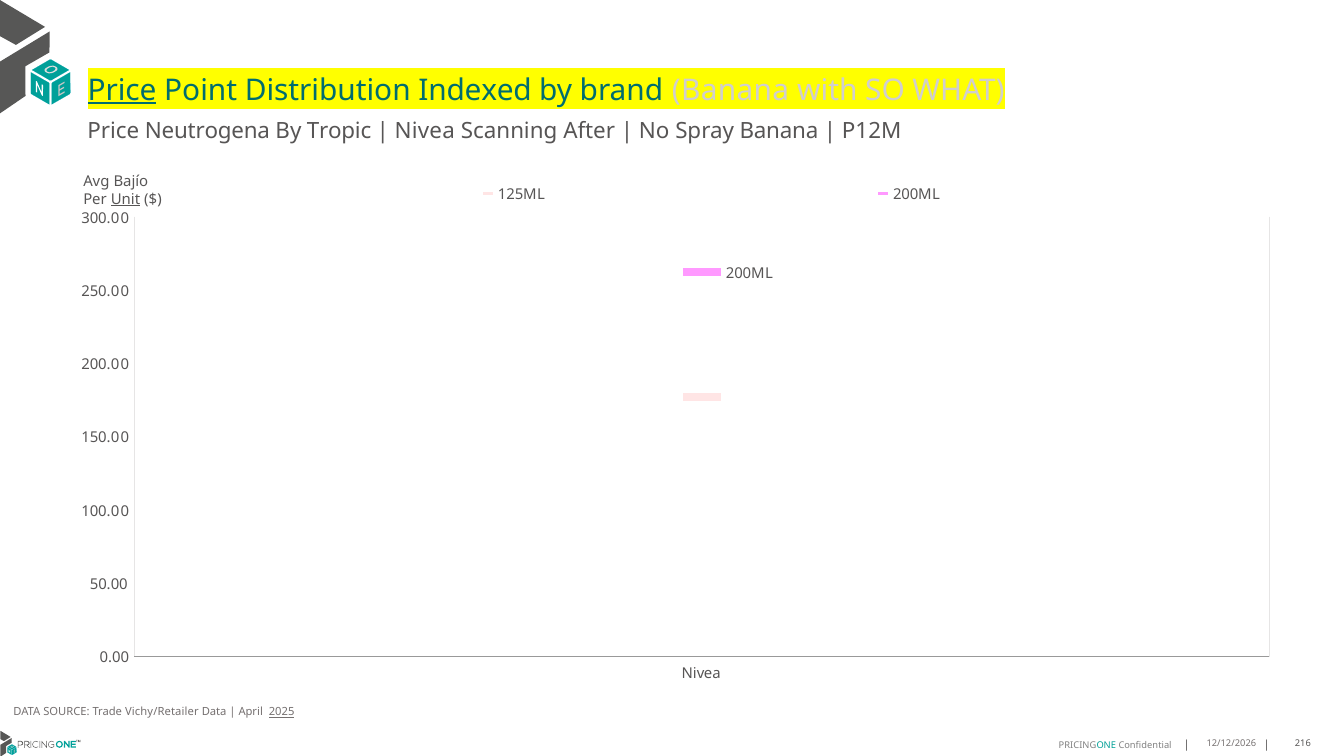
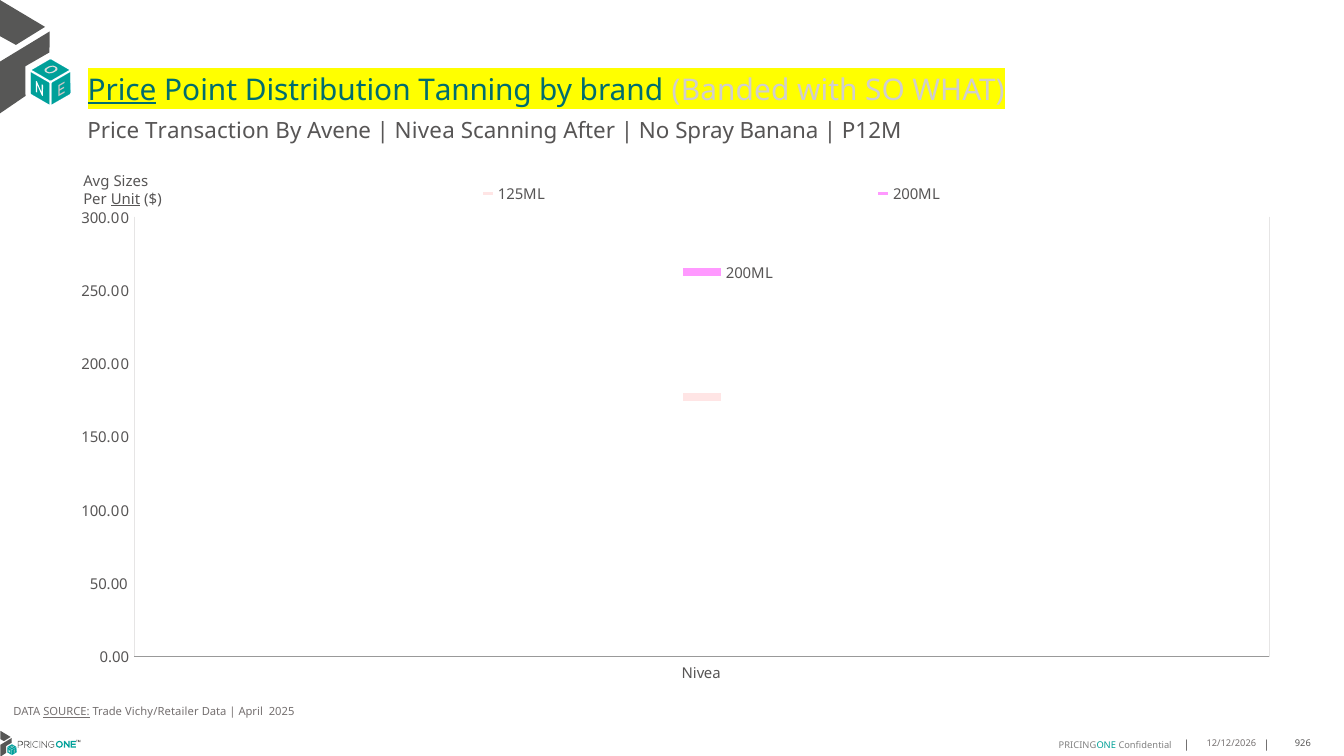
Indexed: Indexed -> Tanning (475, 90)
brand Banana: Banana -> Banded (731, 90)
Neutrogena: Neutrogena -> Transaction (207, 131)
Tropic: Tropic -> Avene (339, 131)
Bajío: Bajío -> Sizes (131, 182)
SOURCE underline: none -> present (66, 712)
2025 underline: present -> none (282, 712)
216: 216 -> 926 (1303, 743)
